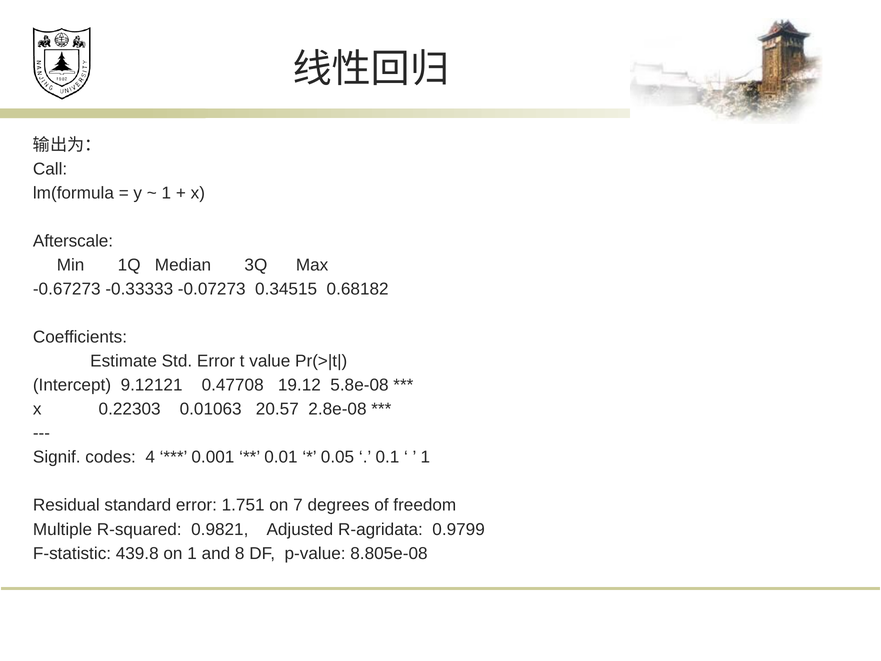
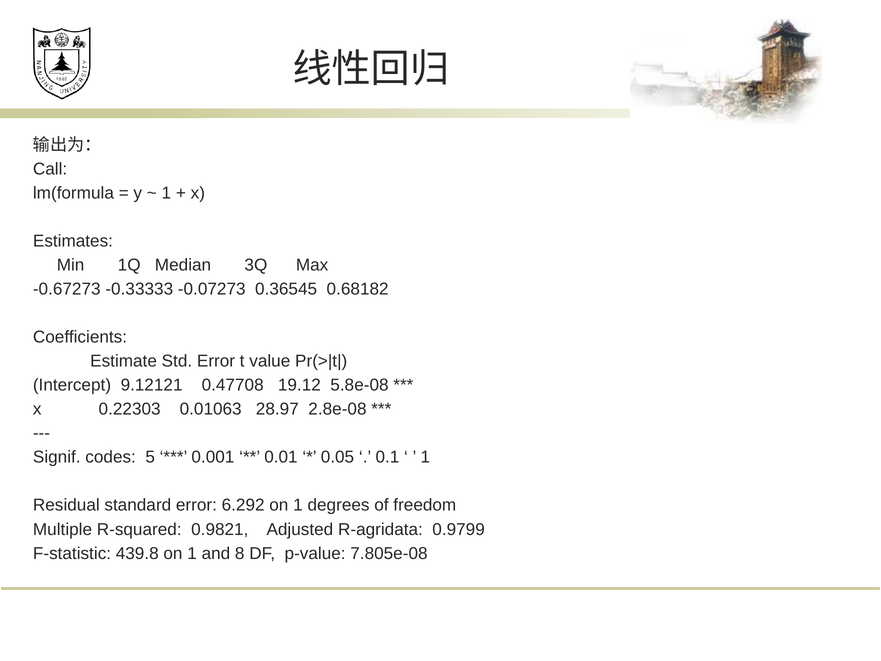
Afterscale: Afterscale -> Estimates (73, 241)
0.34515: 0.34515 -> 0.36545 (286, 289)
20.57: 20.57 -> 28.97 (277, 409)
4: 4 -> 5 (150, 457)
1.751: 1.751 -> 6.292 (243, 505)
7: 7 -> 1 (298, 505)
8.805e-08: 8.805e-08 -> 7.805e-08 (389, 553)
